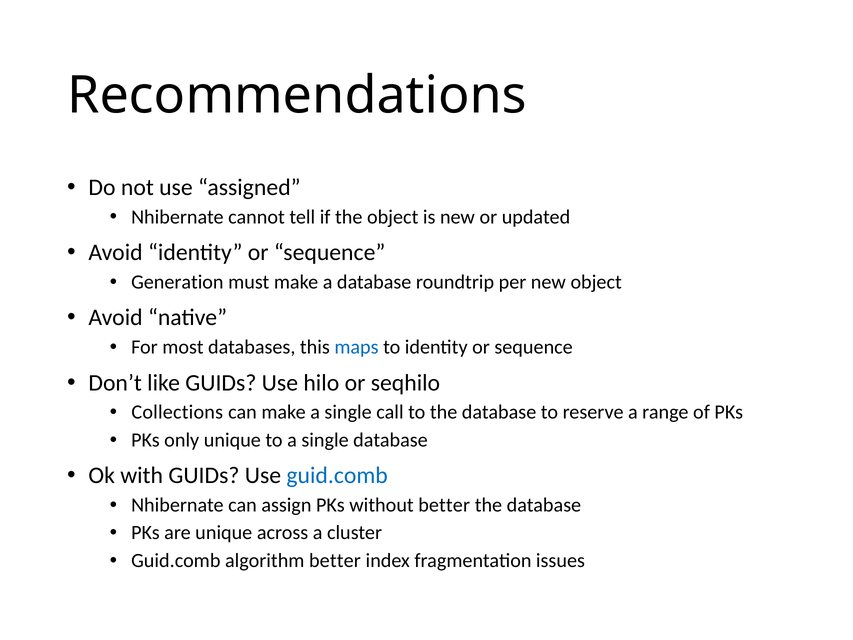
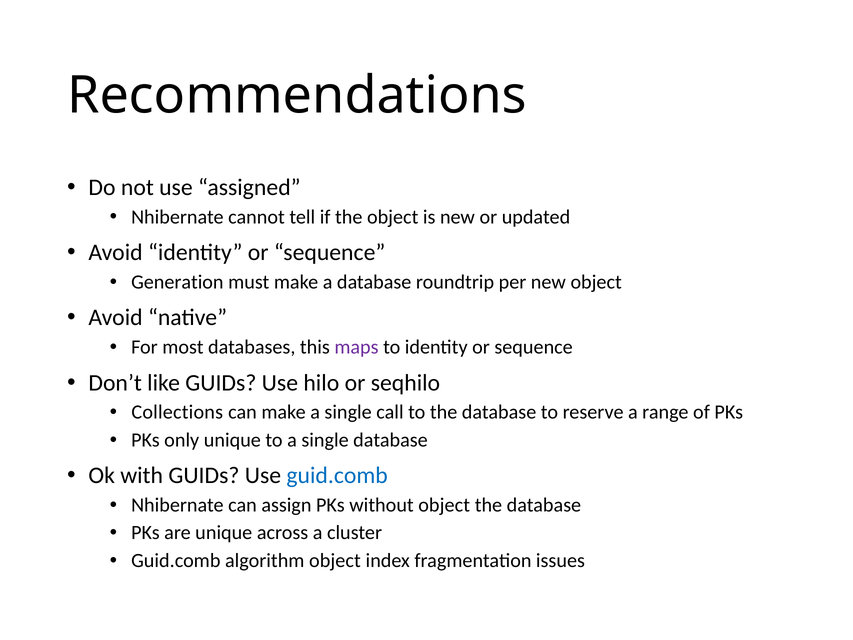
maps colour: blue -> purple (356, 347)
without better: better -> object (444, 505)
algorithm better: better -> object (335, 560)
